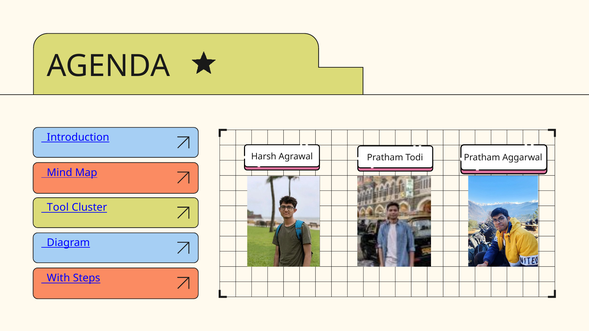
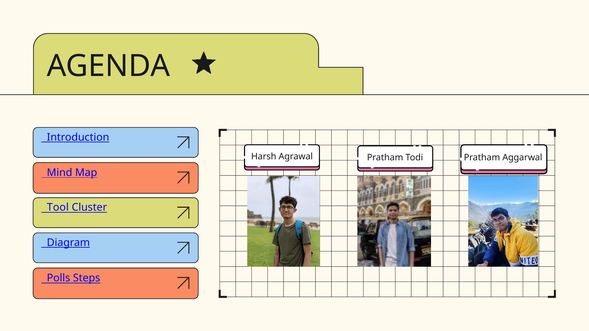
With: With -> Polls (58, 278)
